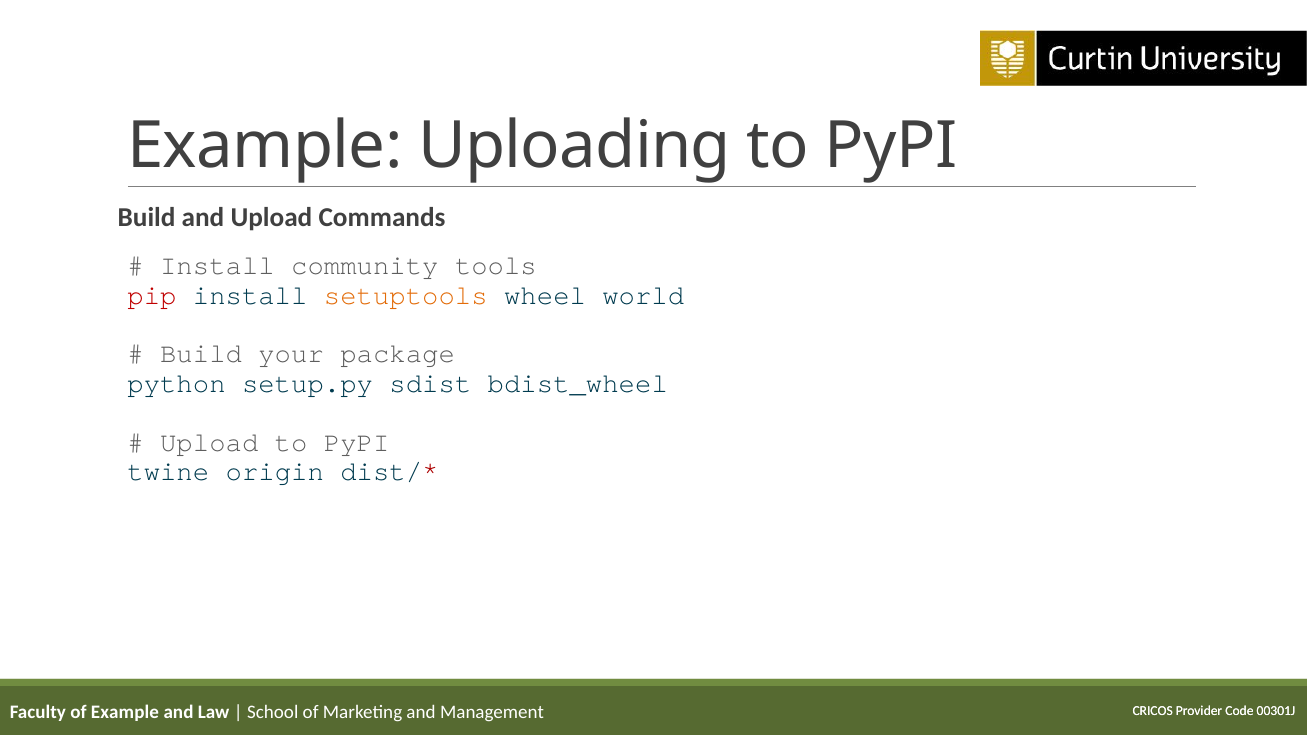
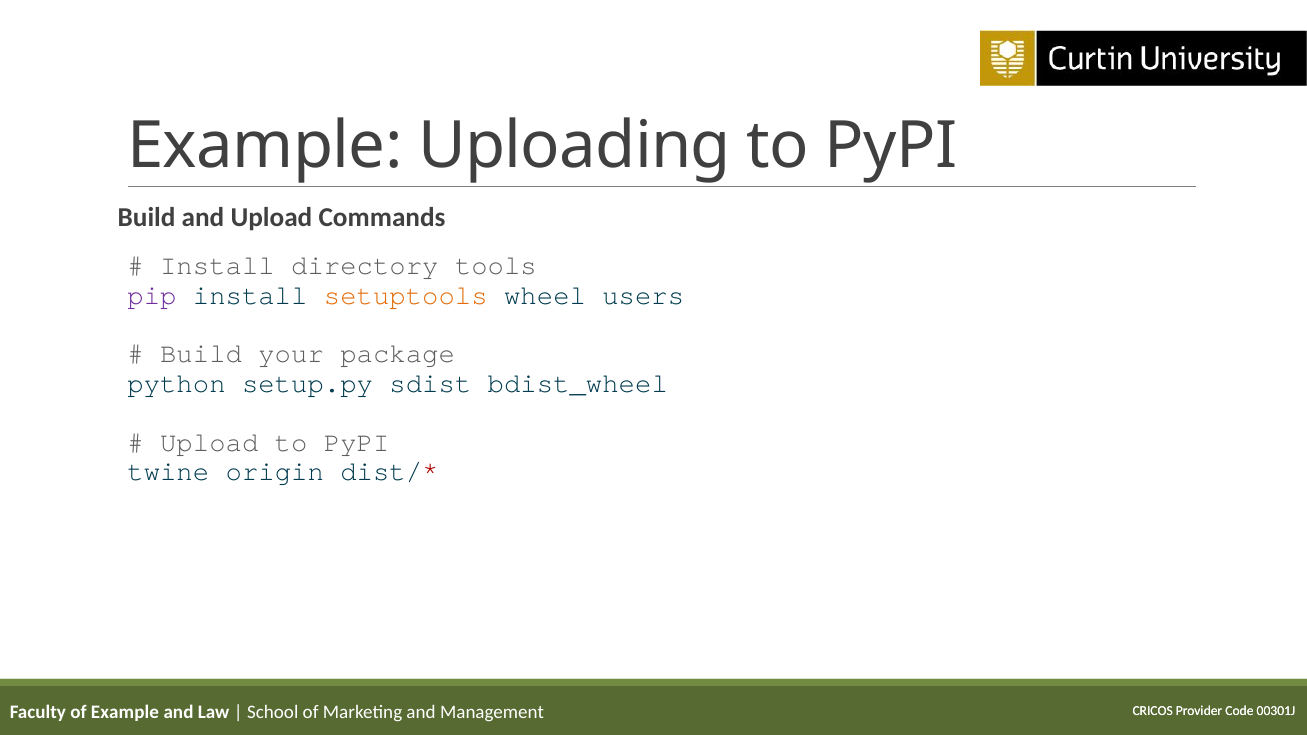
community: community -> directory (365, 266)
pip colour: red -> purple (152, 295)
world: world -> users (643, 295)
